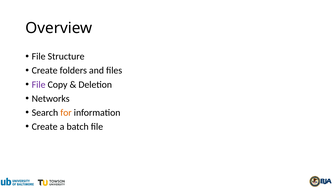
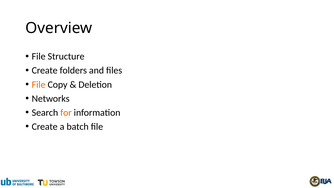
File colour: purple -> orange (39, 84)
